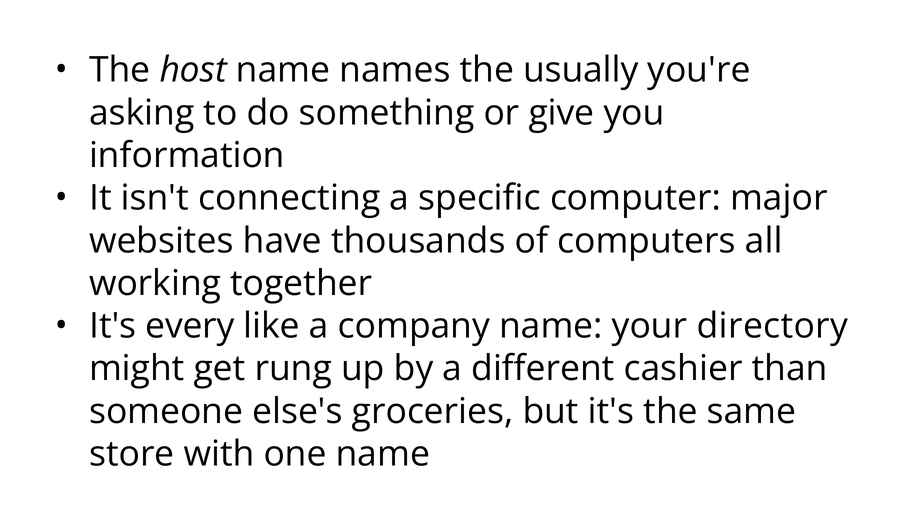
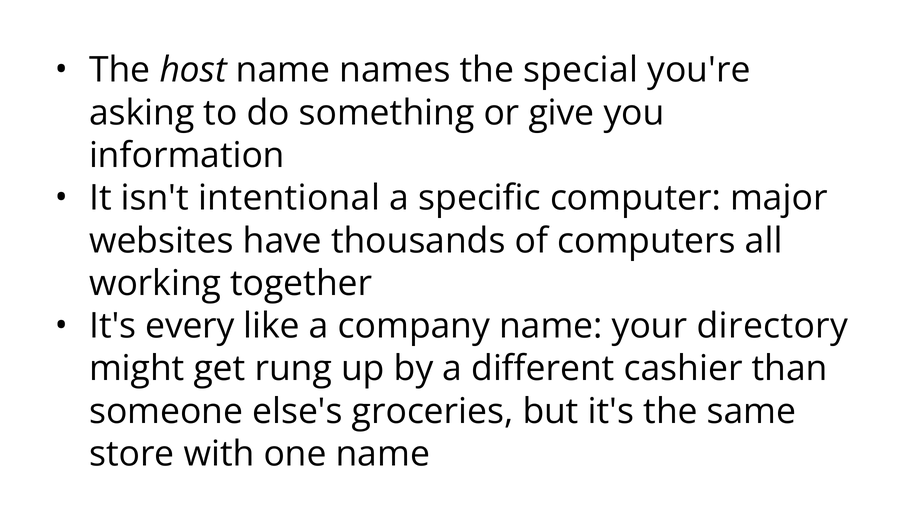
usually: usually -> special (581, 70)
connecting: connecting -> intentional (289, 198)
